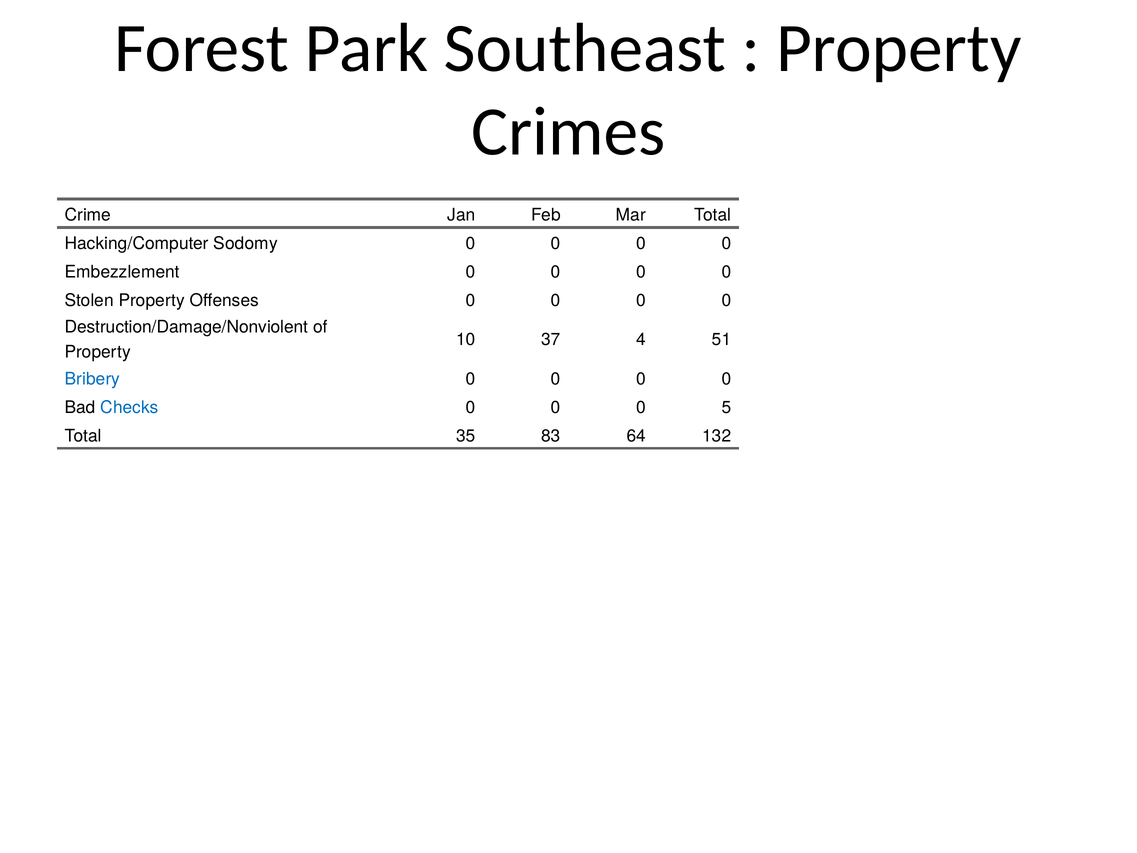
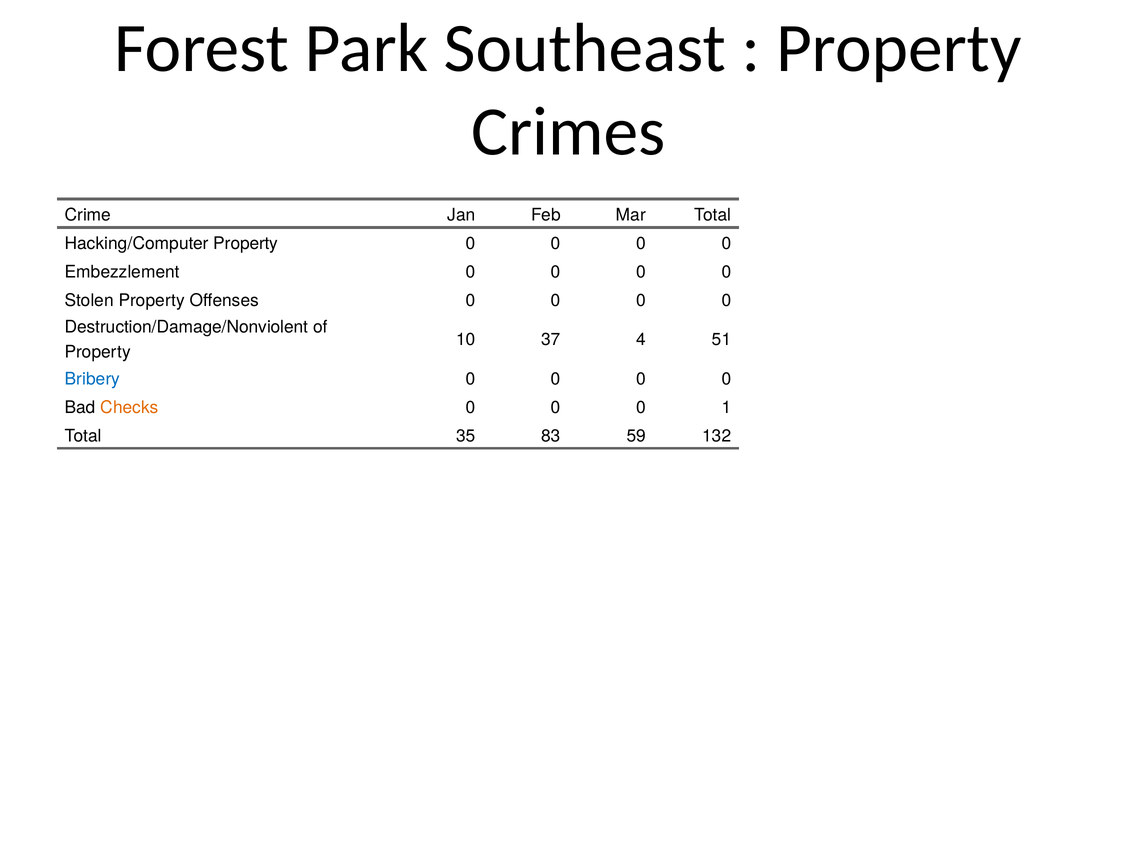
Hacking/Computer Sodomy: Sodomy -> Property (246, 243)
Checks colour: blue -> orange (129, 407)
5: 5 -> 1 (726, 407)
64: 64 -> 59 (636, 436)
